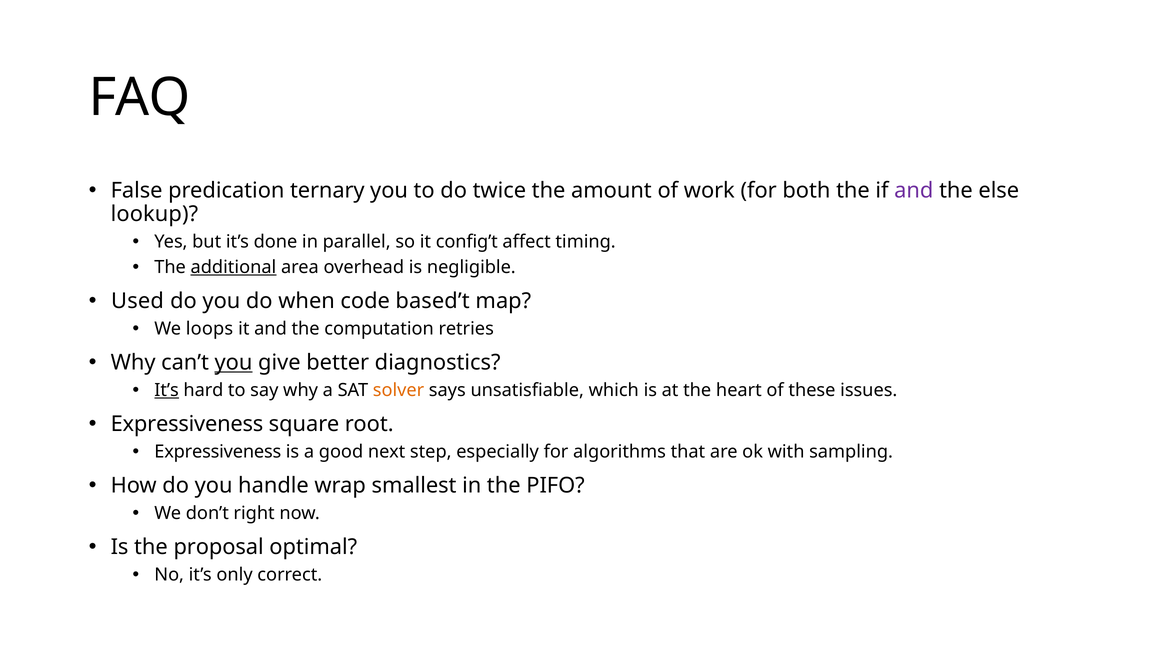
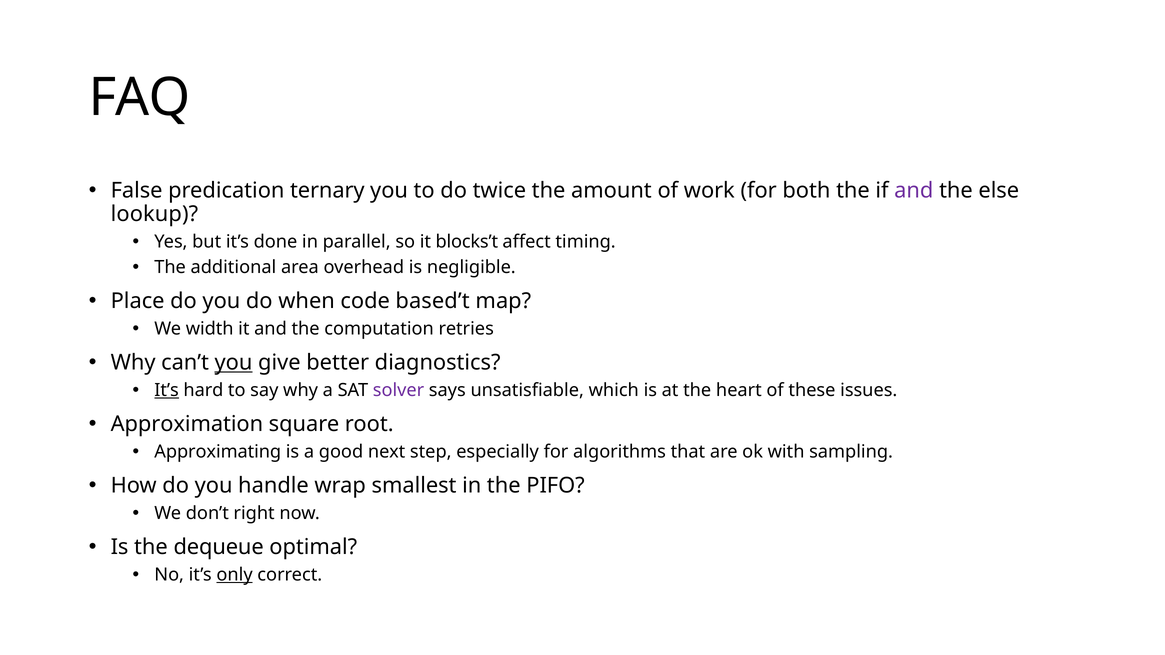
config’t: config’t -> blocks’t (467, 242)
additional underline: present -> none (233, 268)
Used: Used -> Place (138, 301)
loops: loops -> width (210, 329)
solver colour: orange -> purple (398, 390)
Expressiveness: Expressiveness -> Approximation (187, 424)
Expressiveness: Expressiveness -> Approximating (218, 452)
proposal: proposal -> dequeue (219, 547)
only underline: none -> present (235, 575)
